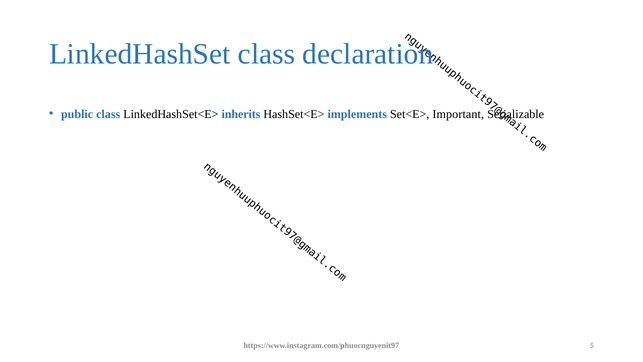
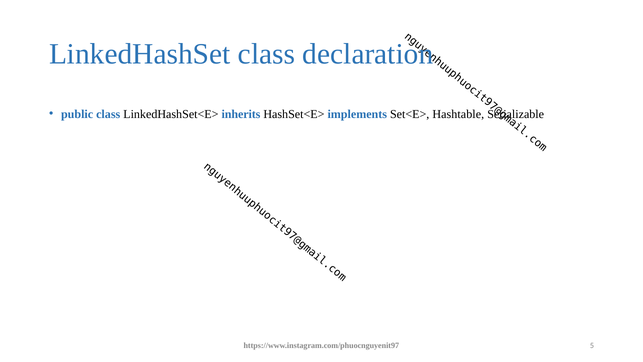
Important: Important -> Hashtable (458, 114)
